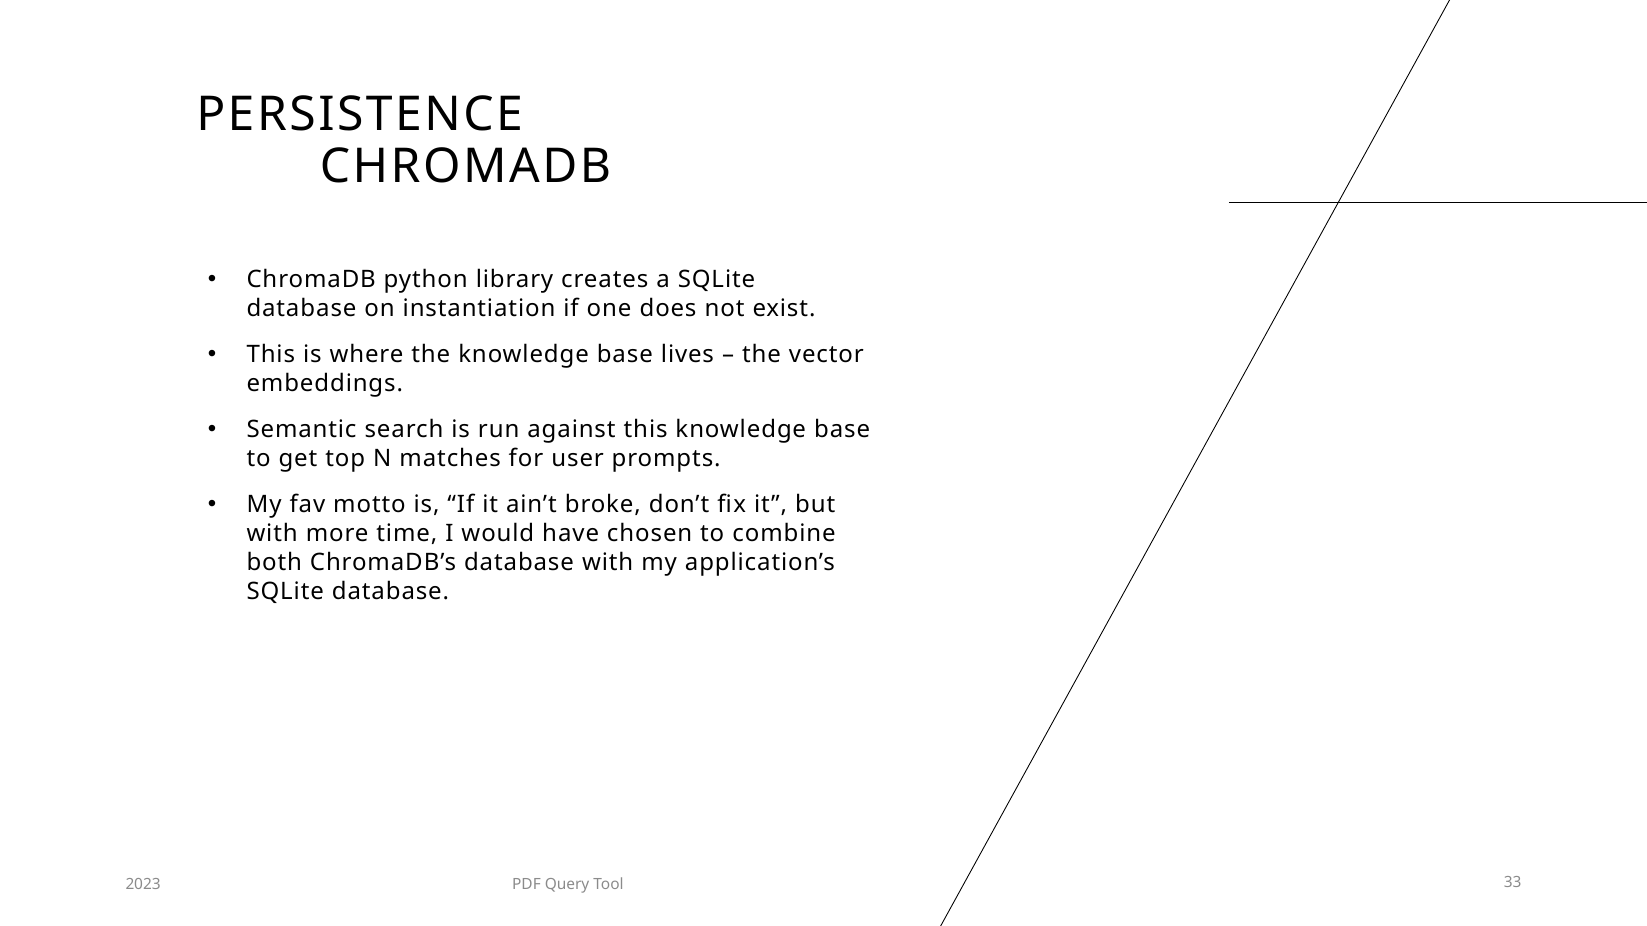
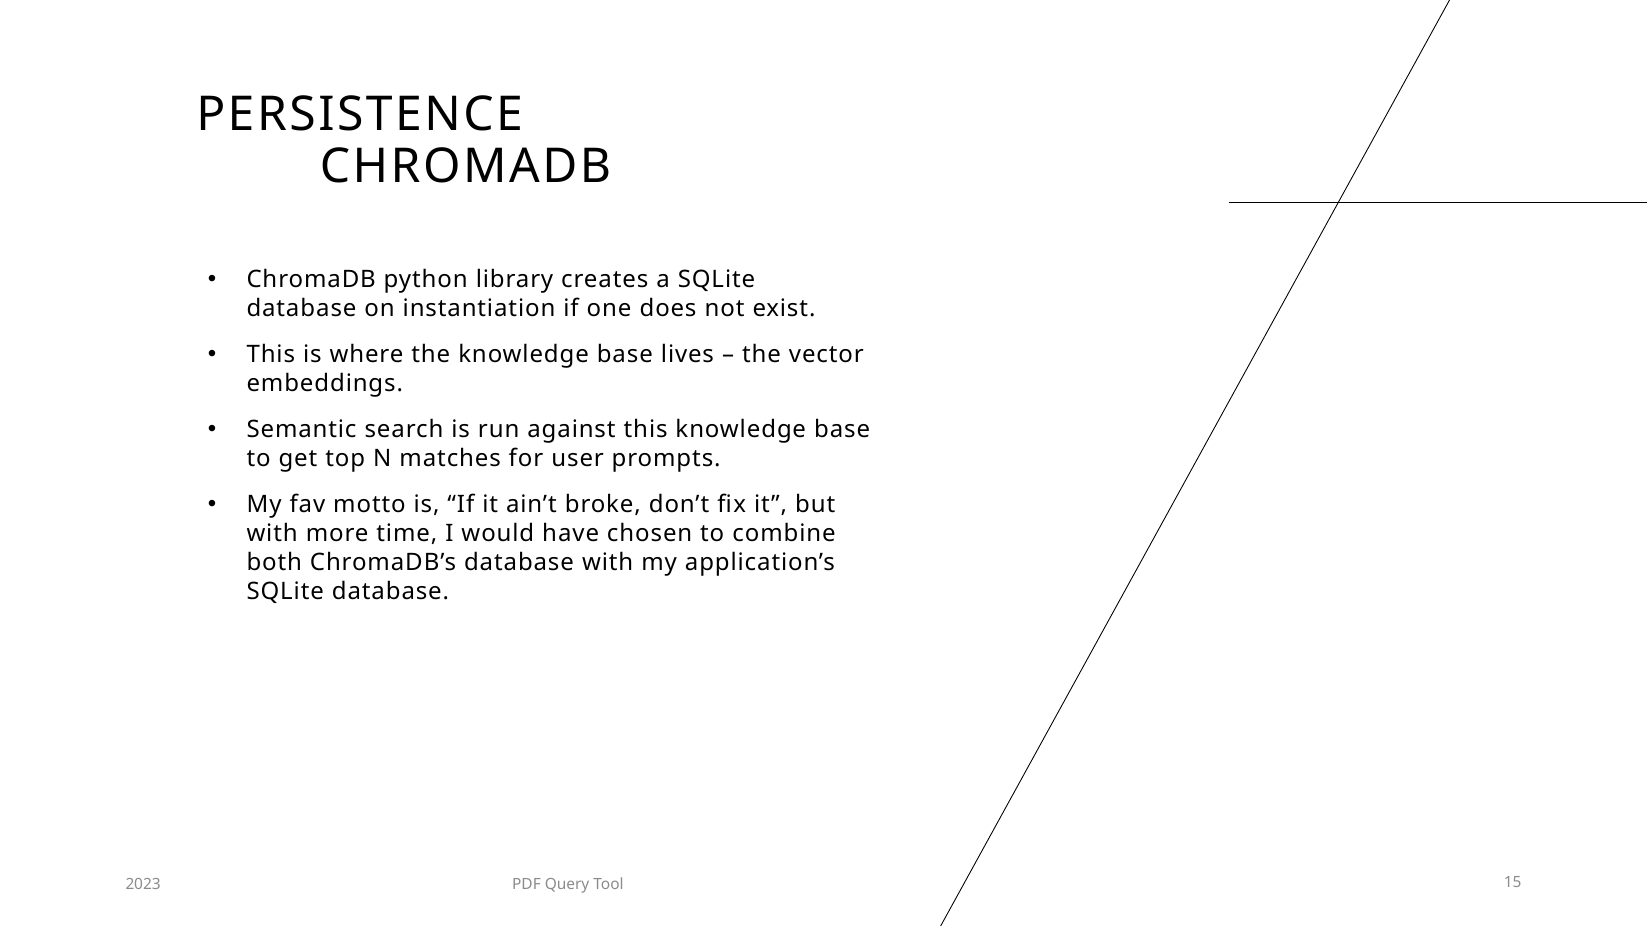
33: 33 -> 15 (1513, 883)
